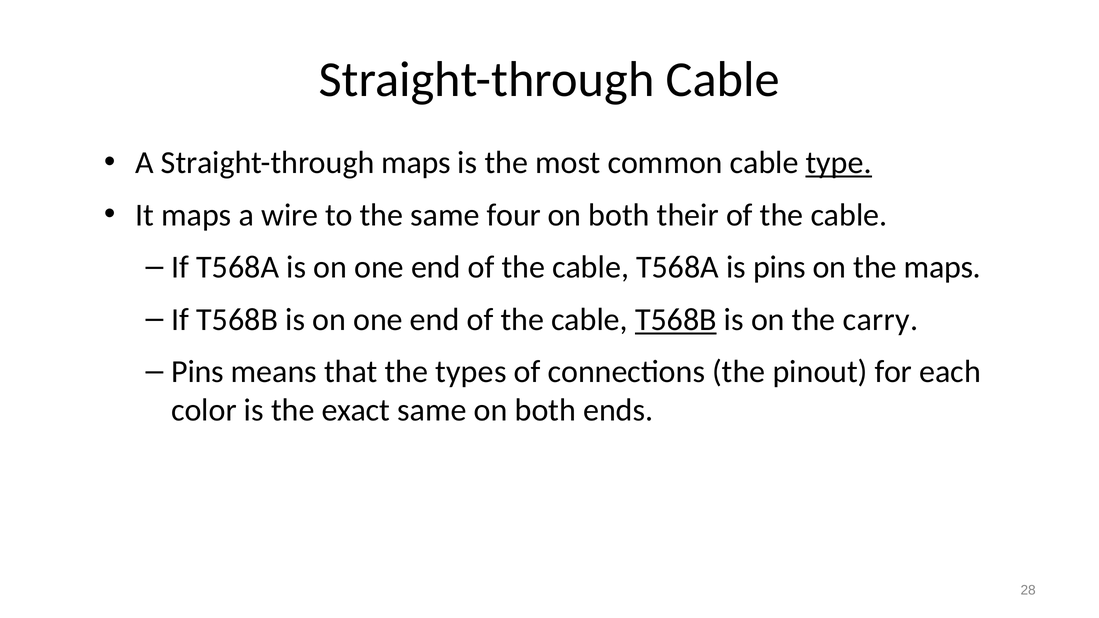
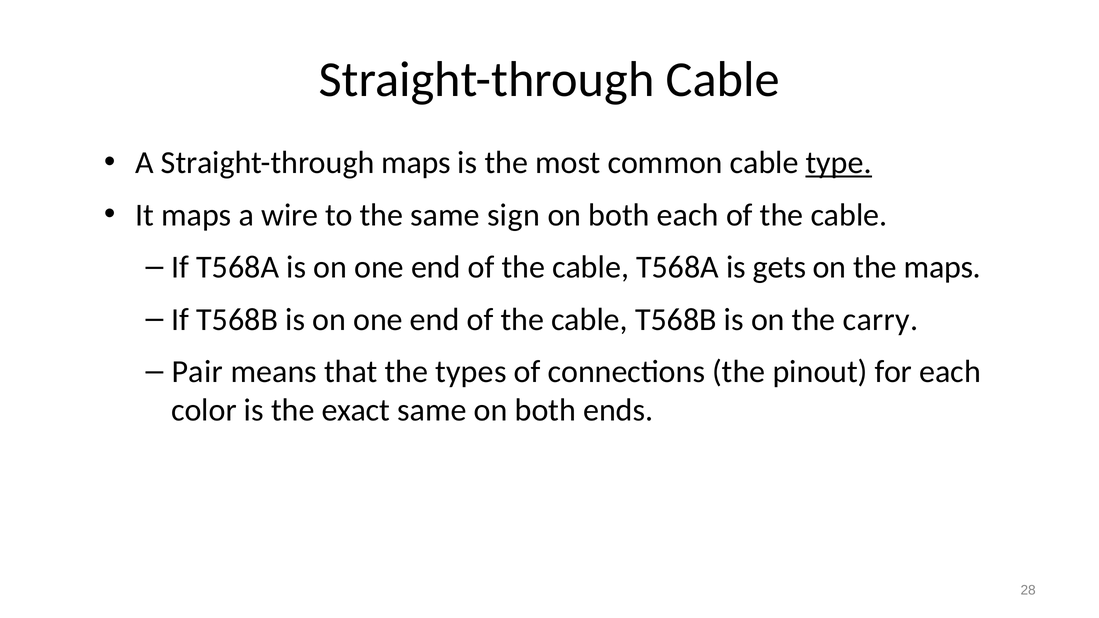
four: four -> sign (514, 215)
both their: their -> each (688, 215)
is pins: pins -> gets (779, 267)
T568B underline: present -> none (676, 320)
Pins: Pins -> Pair (197, 372)
